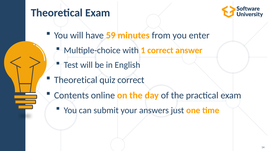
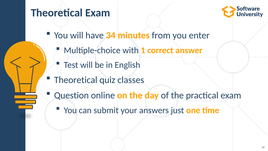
59: 59 -> 34 (111, 35)
quiz correct: correct -> classes (131, 80)
Contents: Contents -> Question (71, 95)
